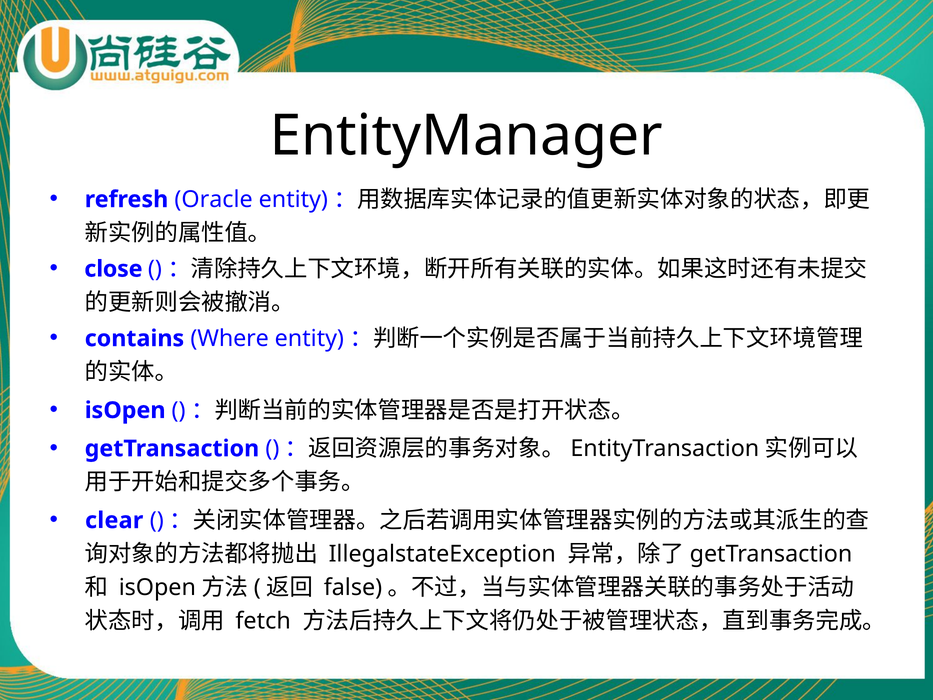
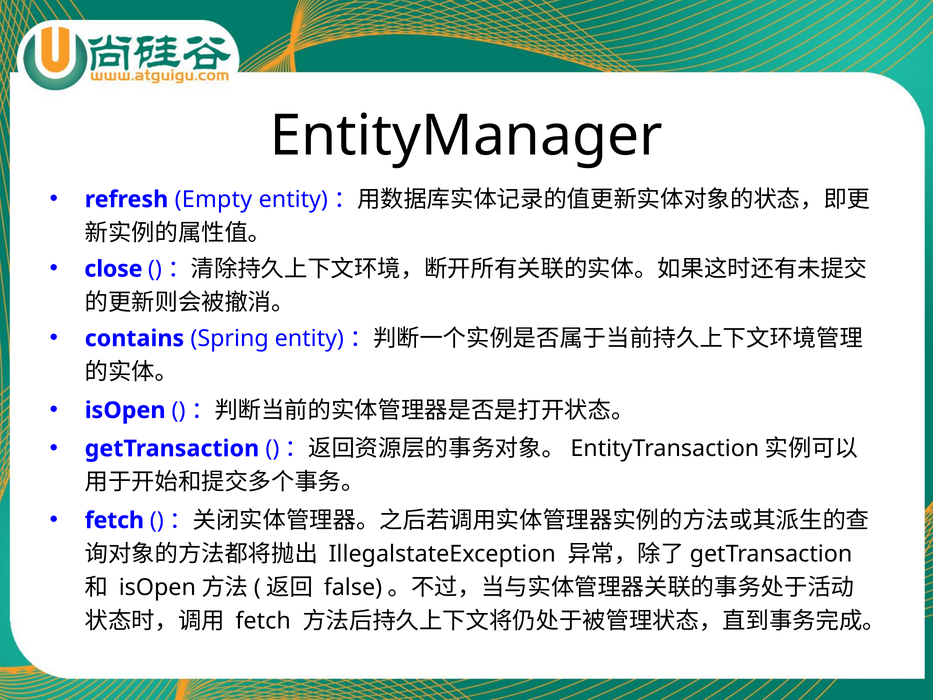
Oracle: Oracle -> Empty (213, 199)
Where: Where -> Spring (230, 338)
clear: clear -> fetch (114, 520)
